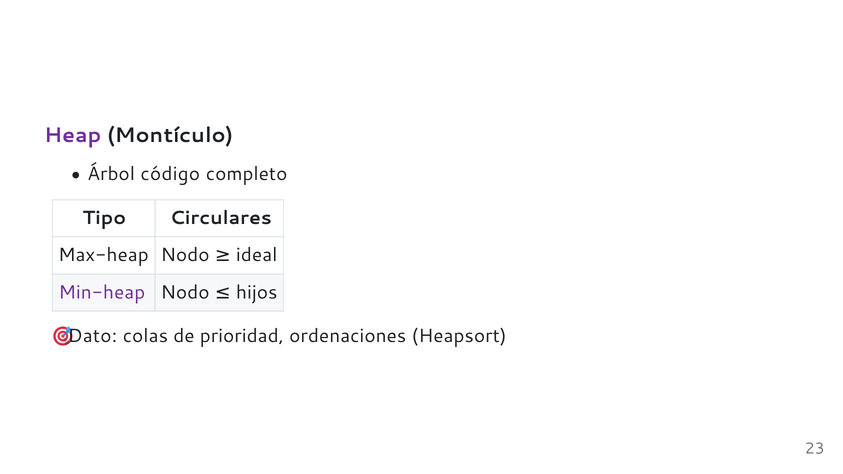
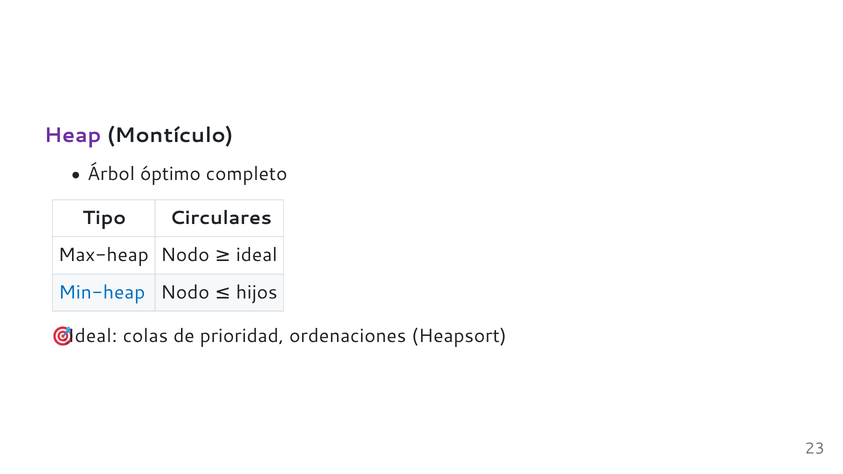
código: código -> óptimo (170, 174)
Min-heap colour: purple -> blue (102, 292)
Dato: Dato -> Ideal (92, 336)
